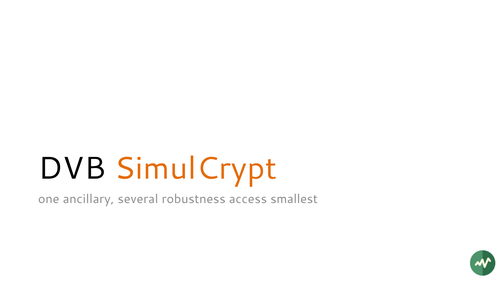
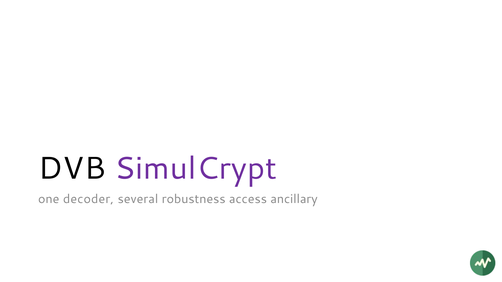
SimulCrypt colour: orange -> purple (196, 169)
ancillary: ancillary -> decoder (88, 199)
smallest: smallest -> ancillary (294, 199)
